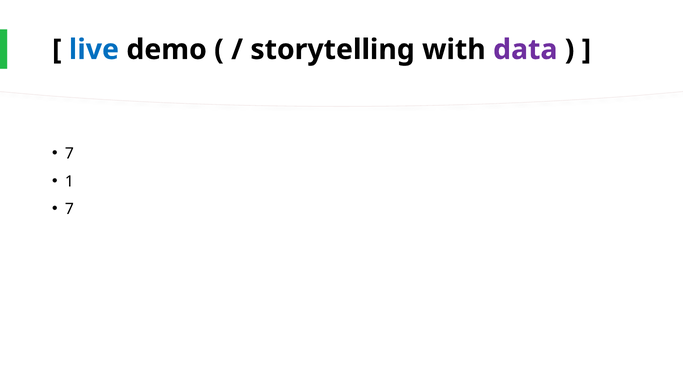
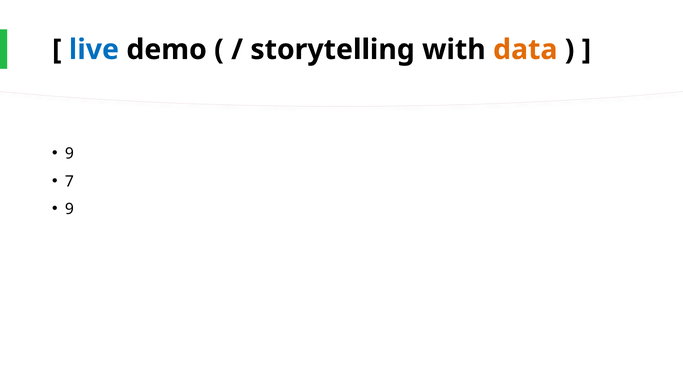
data colour: purple -> orange (525, 50)
7: 7 -> 9 (69, 154)
1: 1 -> 7 (69, 181)
7: 7 -> 9 (69, 209)
